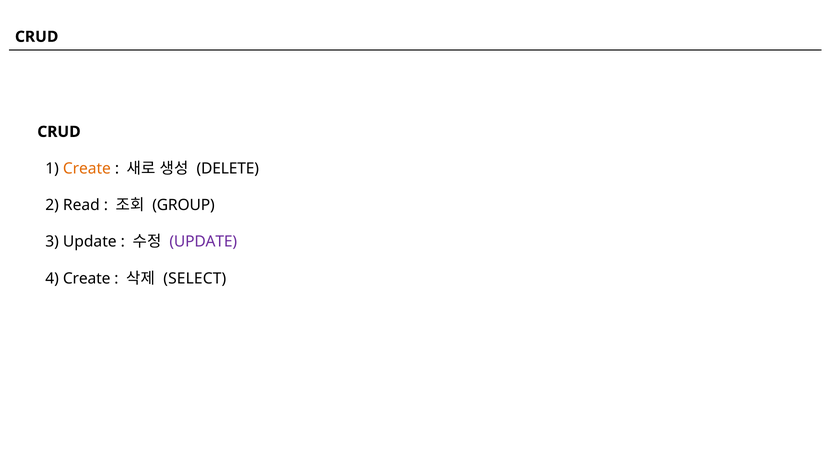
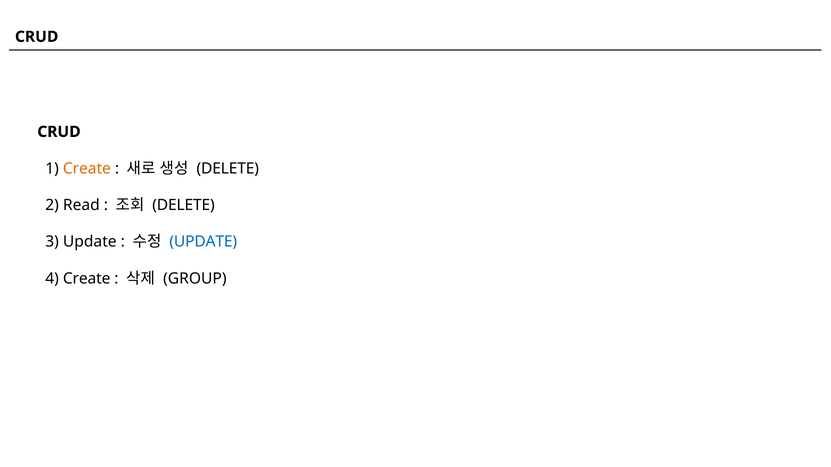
GROUP: GROUP -> DELETE (183, 205)
UPDATE colour: purple -> blue (203, 242)
SELECT: SELECT -> GROUP (195, 279)
